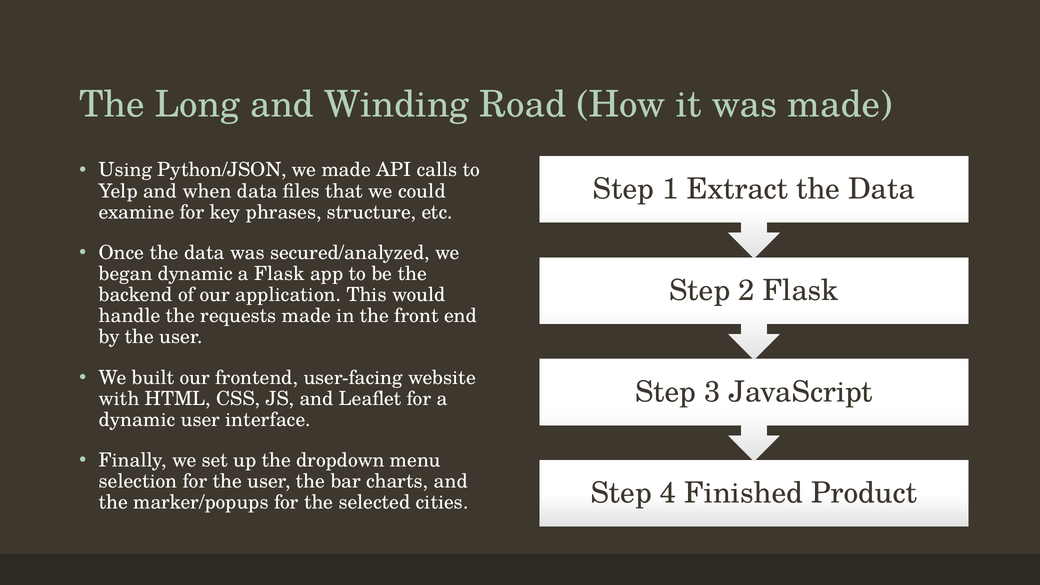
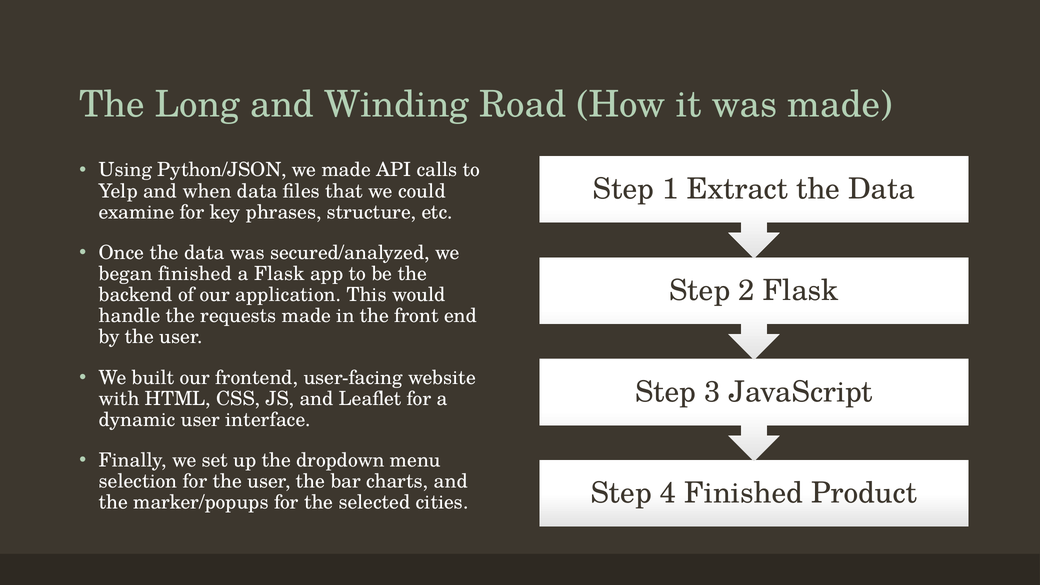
began dynamic: dynamic -> finished (195, 274)
